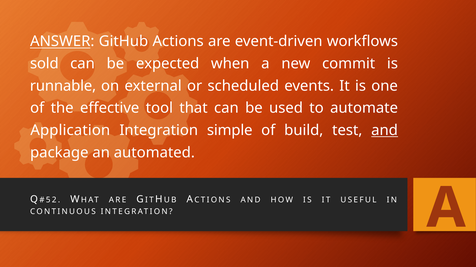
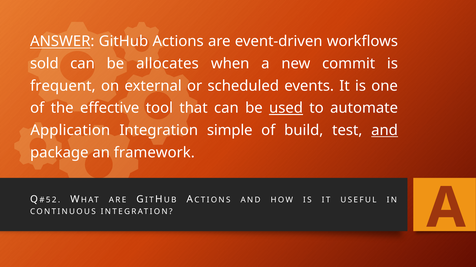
expected: expected -> allocates (167, 64)
runnable: runnable -> frequent (63, 86)
used underline: none -> present (286, 108)
automated: automated -> framework (154, 153)
